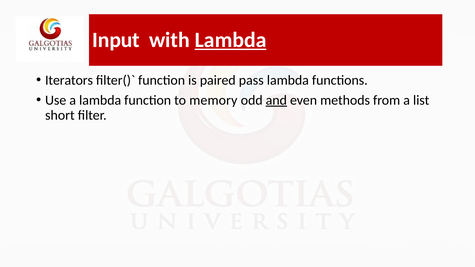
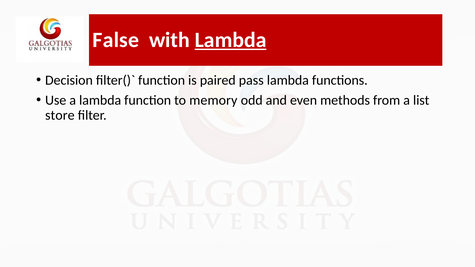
Input: Input -> False (116, 40)
Iterators: Iterators -> Decision (69, 80)
and underline: present -> none (276, 100)
short: short -> store (60, 115)
